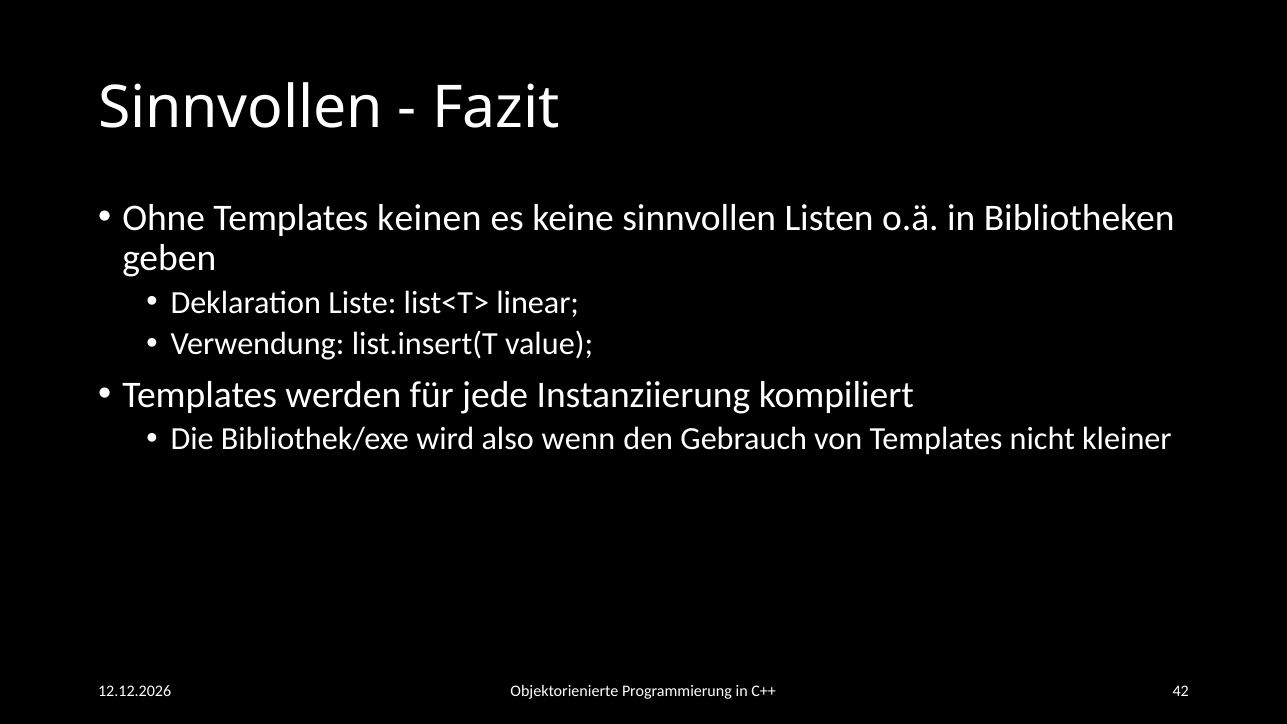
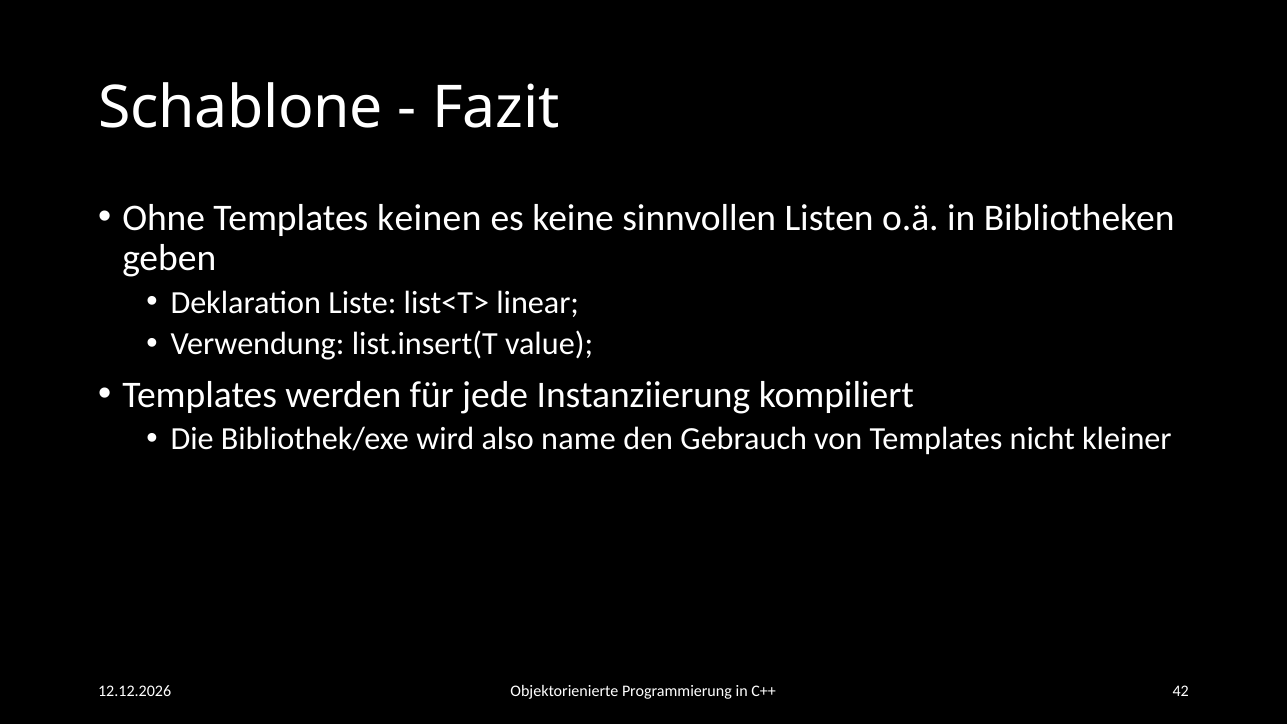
Sinnvollen: Sinnvollen -> Schablone (240, 108)
wenn: wenn -> name (578, 439)
